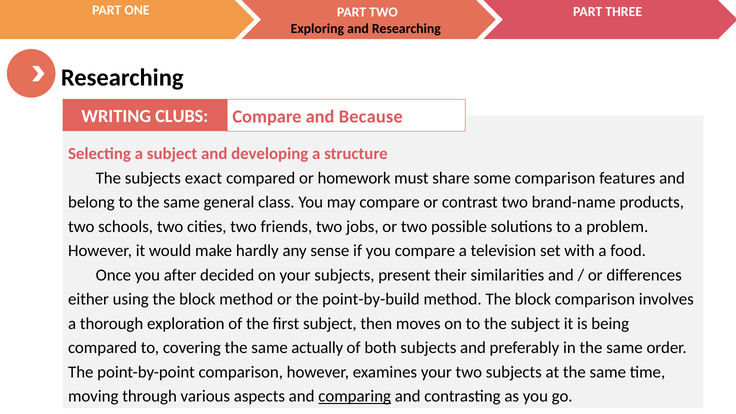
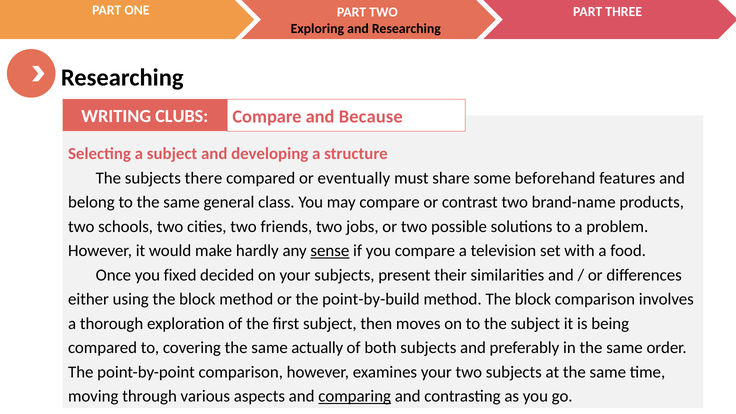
exact: exact -> there (203, 178)
homework: homework -> eventually (354, 178)
some comparison: comparison -> beforehand (555, 178)
sense underline: none -> present (330, 251)
after: after -> fixed (180, 275)
